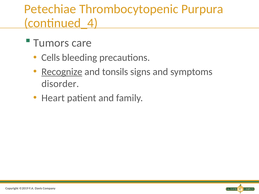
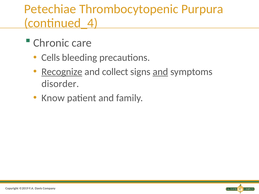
Tumors: Tumors -> Chronic (51, 43)
tonsils: tonsils -> collect (115, 72)
and underline: none -> present (160, 72)
Heart: Heart -> Know (53, 98)
